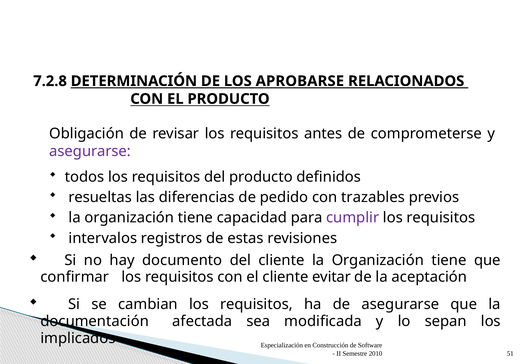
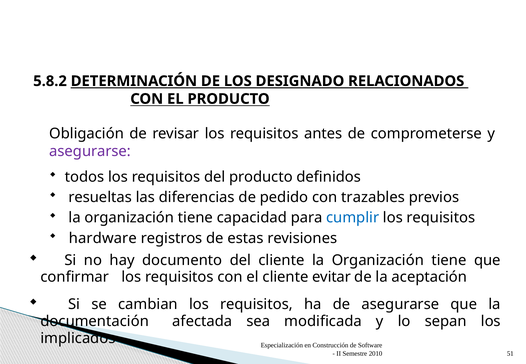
7.2.8: 7.2.8 -> 5.8.2 (50, 81)
APROBARSE: APROBARSE -> DESIGNADO (300, 81)
cumplir colour: purple -> blue (353, 218)
intervalos: intervalos -> hardware (103, 238)
